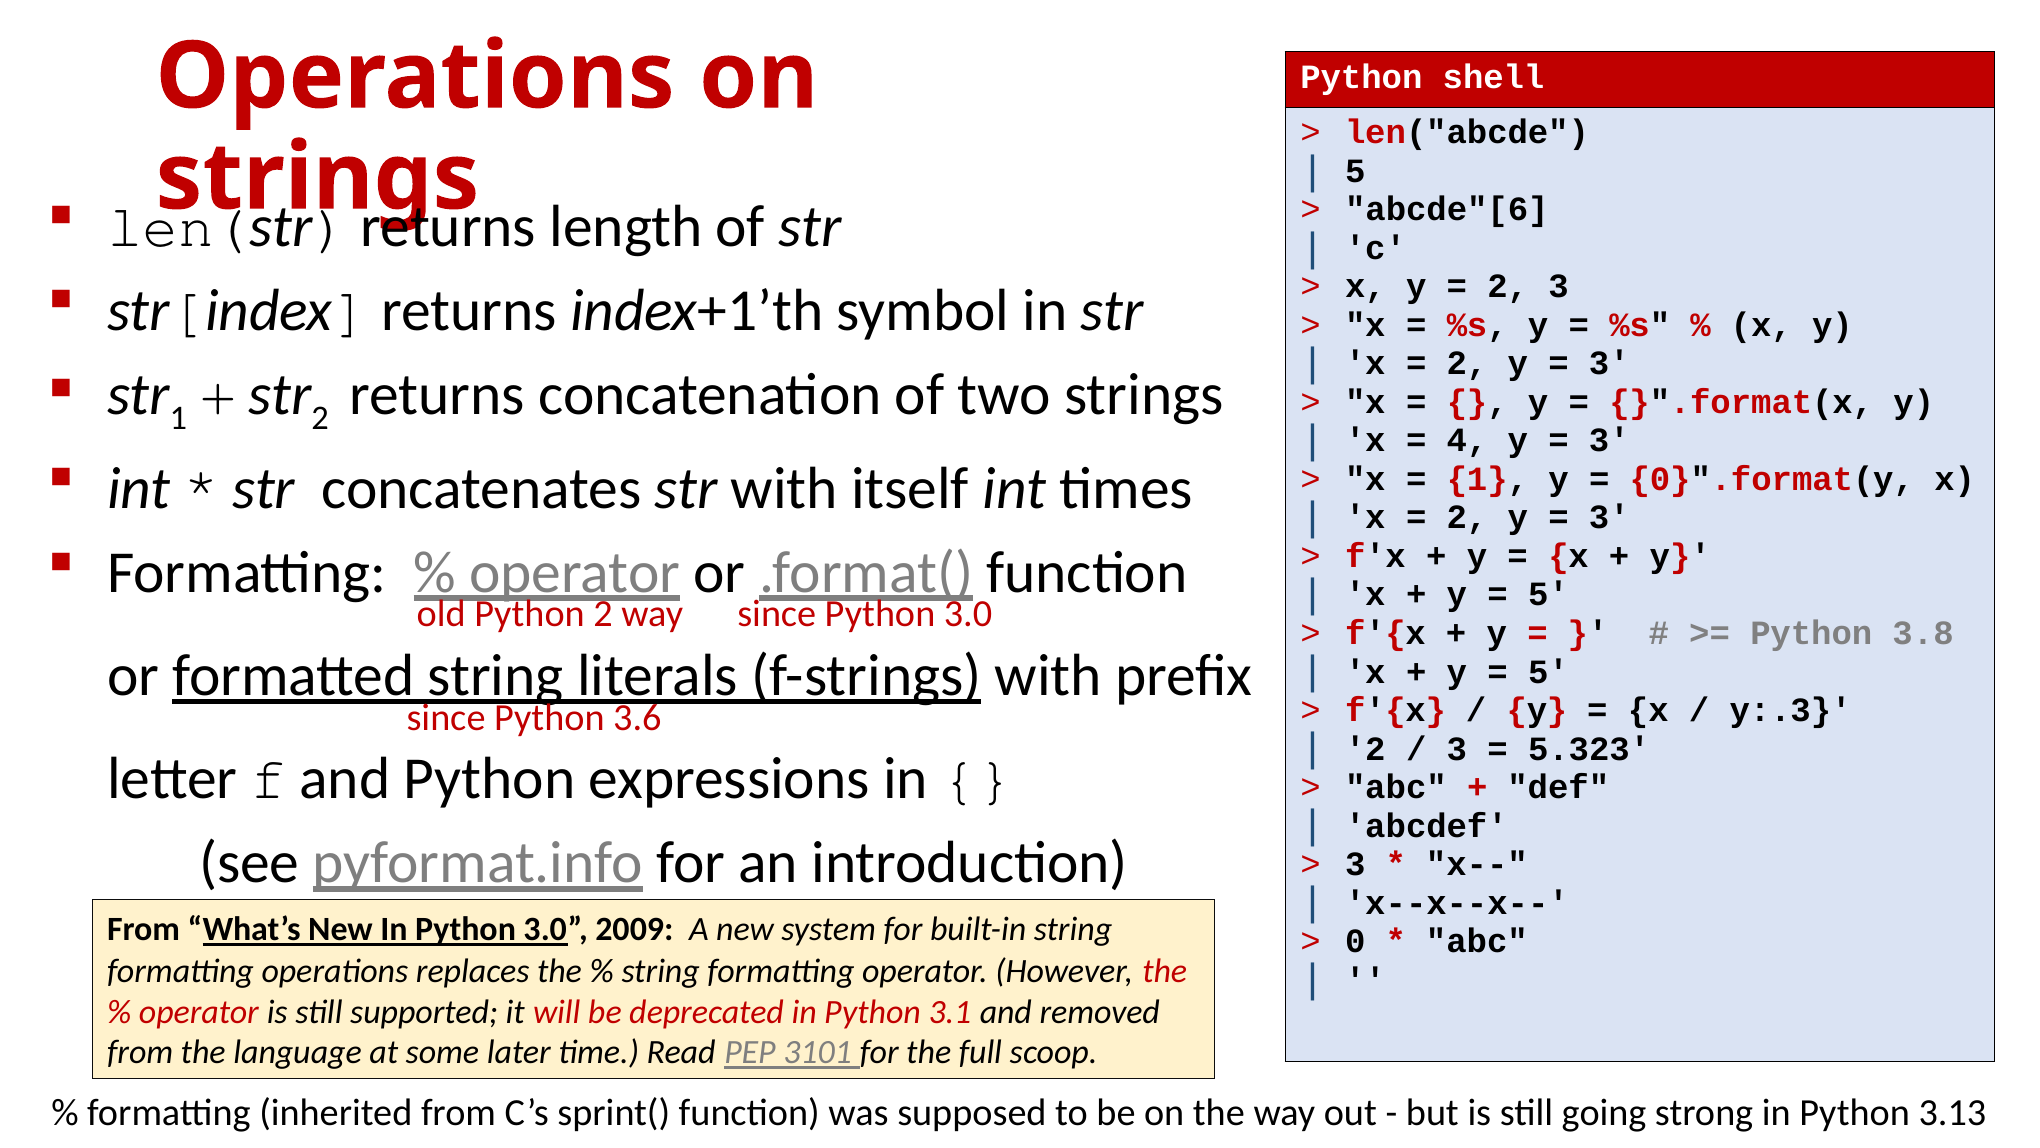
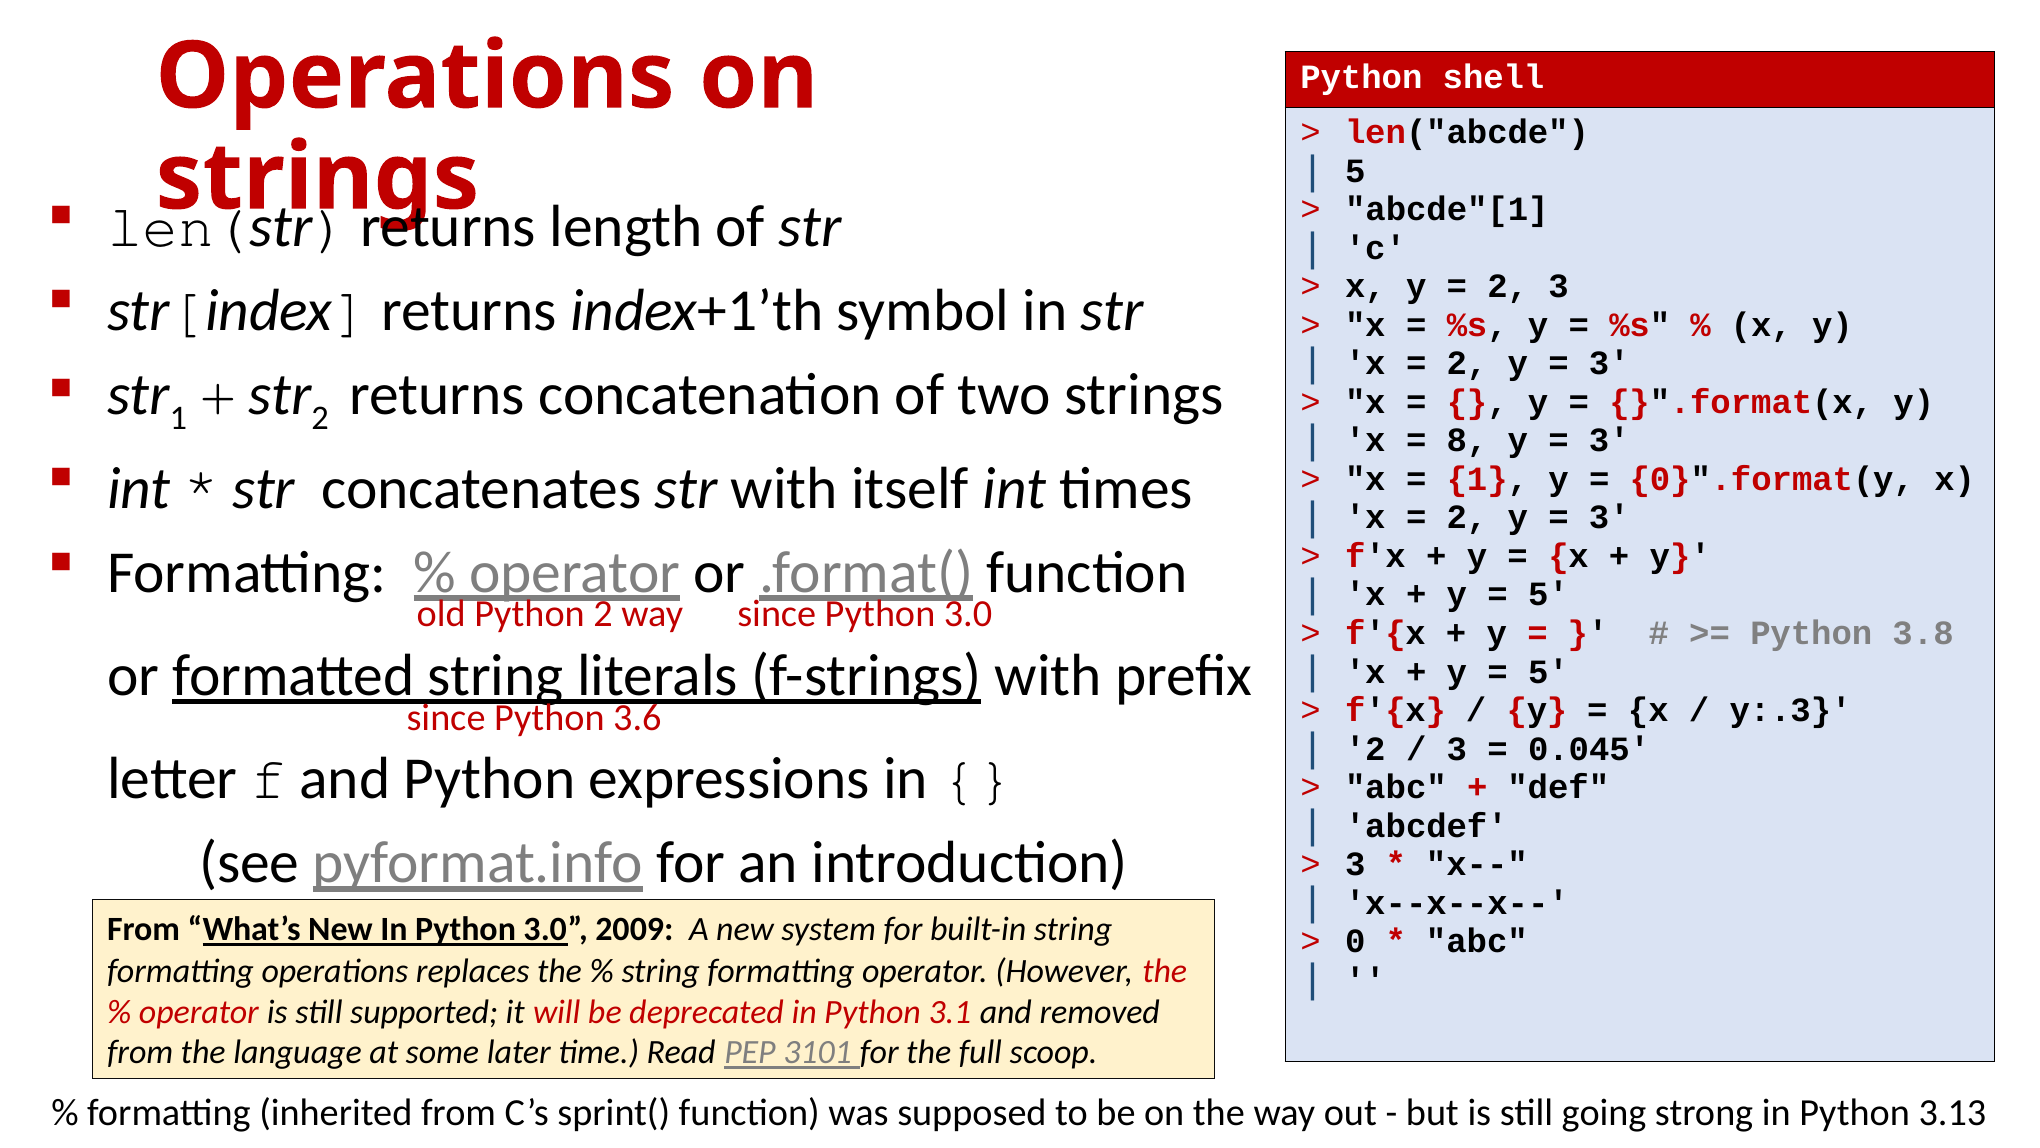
abcde"[6: abcde"[6 -> abcde"[1 (1447, 210)
4: 4 -> 8 (1467, 441)
5.323: 5.323 -> 0.045 (1589, 748)
